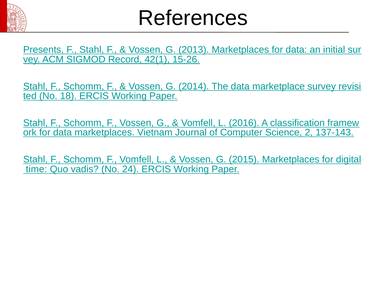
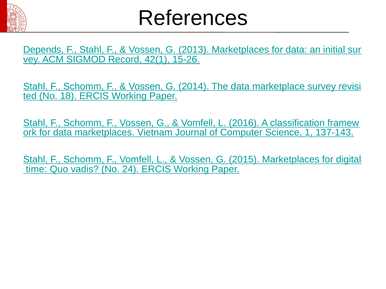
Presents: Presents -> Depends (44, 50)
2: 2 -> 1 (309, 133)
